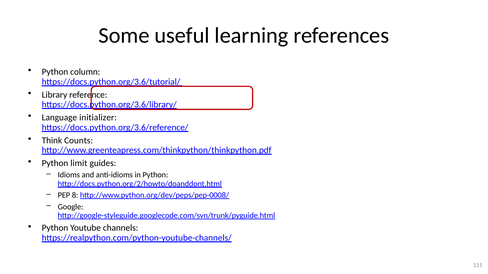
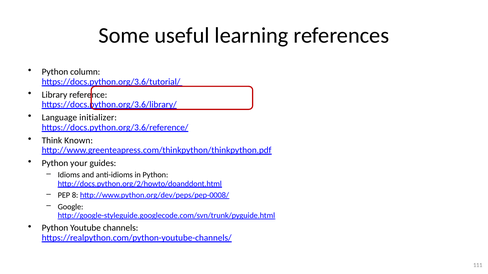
Counts: Counts -> Known (79, 141)
limit: limit -> your (79, 163)
